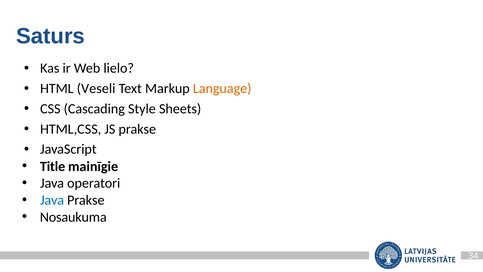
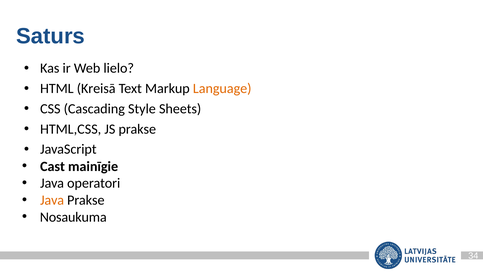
Veseli: Veseli -> Kreisā (96, 88)
Title: Title -> Cast (53, 166)
Java colour: blue -> orange (52, 200)
